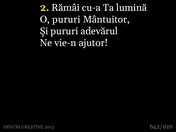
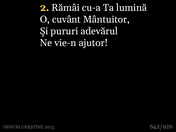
O pururi: pururi -> cuvânt (66, 19)
